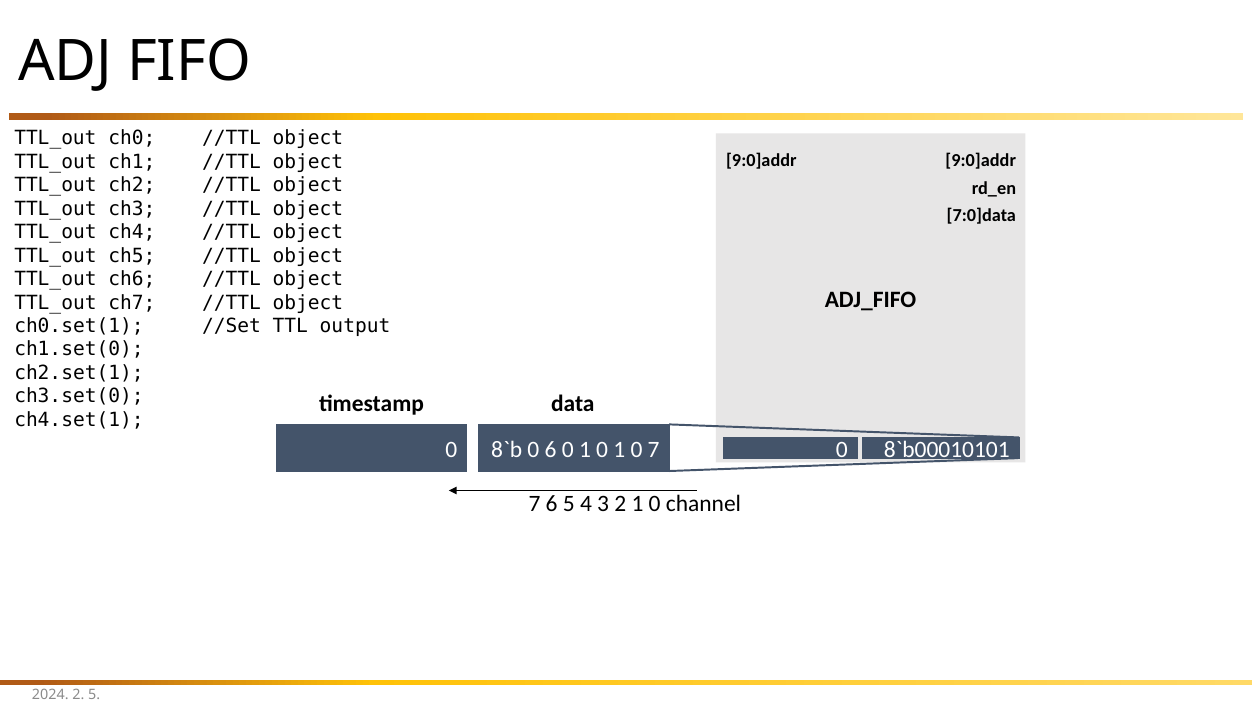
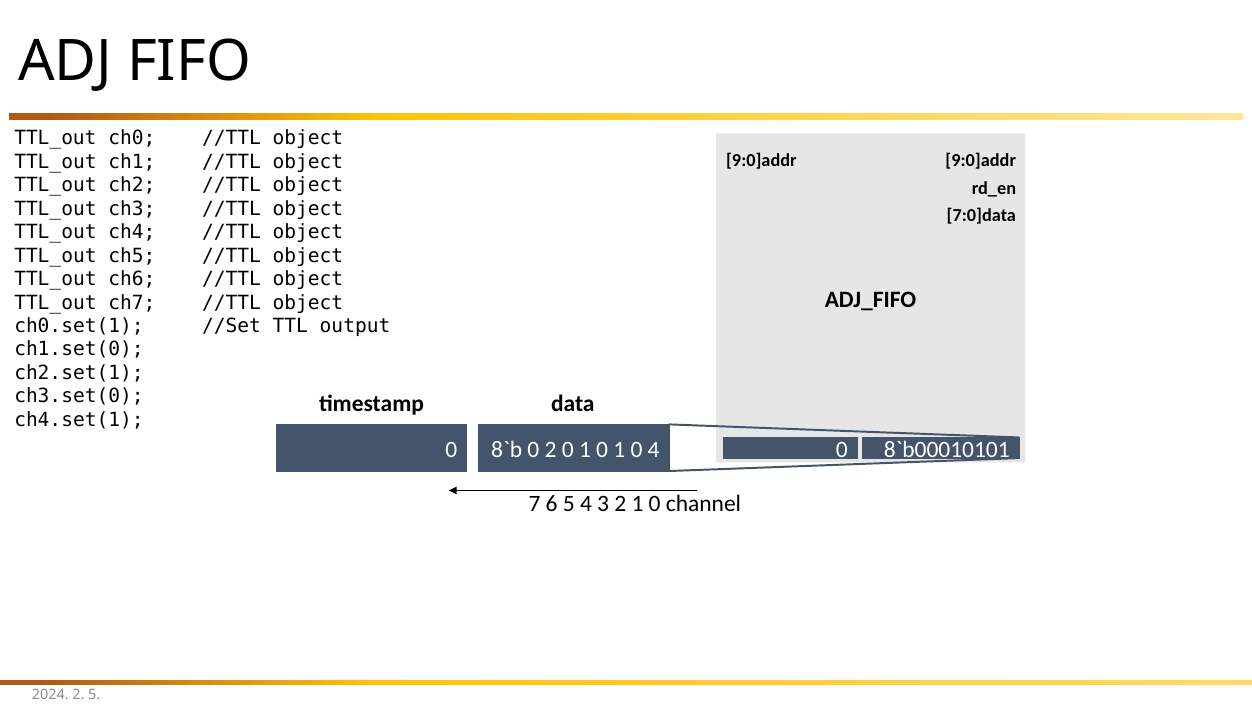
0 6: 6 -> 2 (551, 450)
0 7: 7 -> 4 (654, 450)
